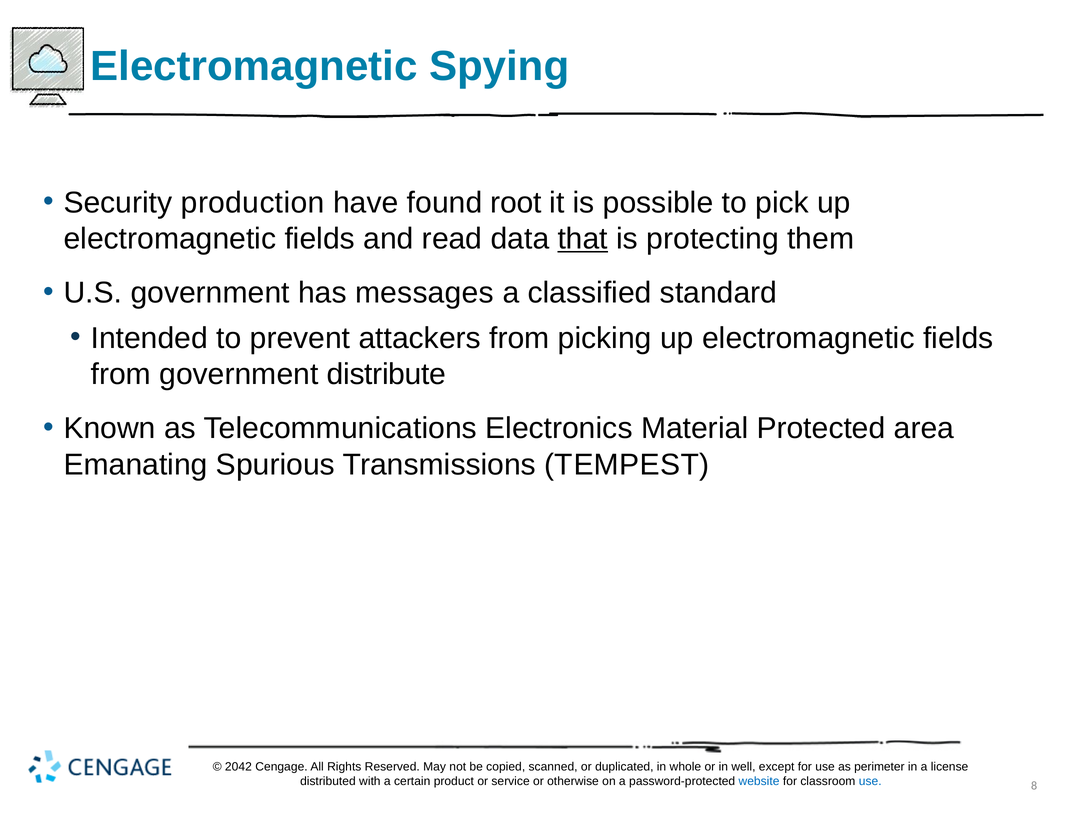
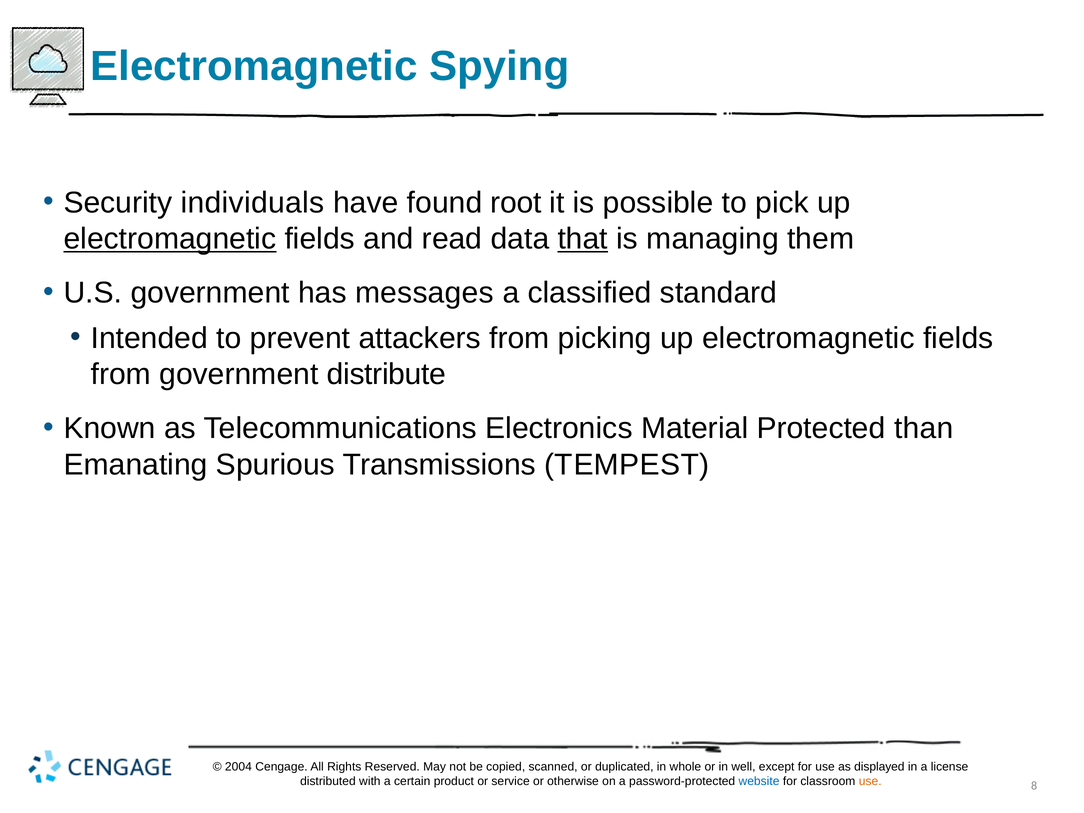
production: production -> individuals (253, 203)
electromagnetic underline: none -> present (170, 239)
protecting: protecting -> managing (713, 239)
area: area -> than (924, 428)
2042: 2042 -> 2004 (238, 767)
perimeter: perimeter -> displayed (879, 767)
use colour: blue -> orange (870, 781)
